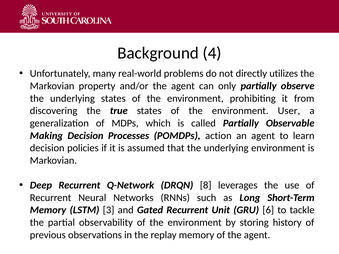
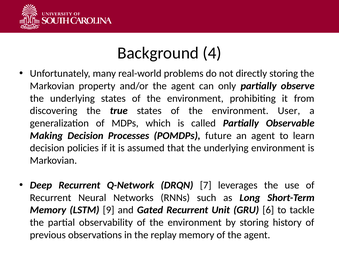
directly utilizes: utilizes -> storing (284, 74)
action: action -> future (218, 136)
8: 8 -> 7 (206, 185)
3: 3 -> 9 (109, 210)
